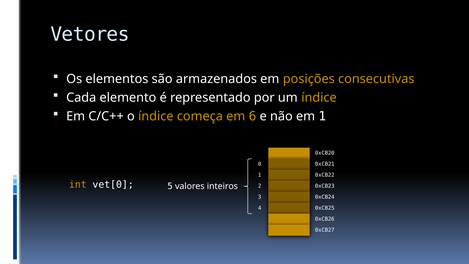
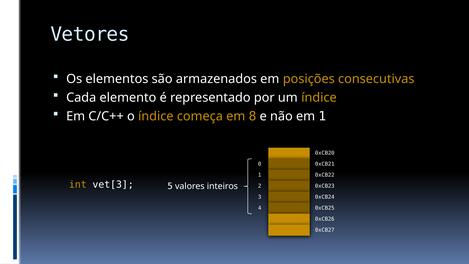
6: 6 -> 8 (253, 116)
vet[0: vet[0 -> vet[3 (113, 185)
